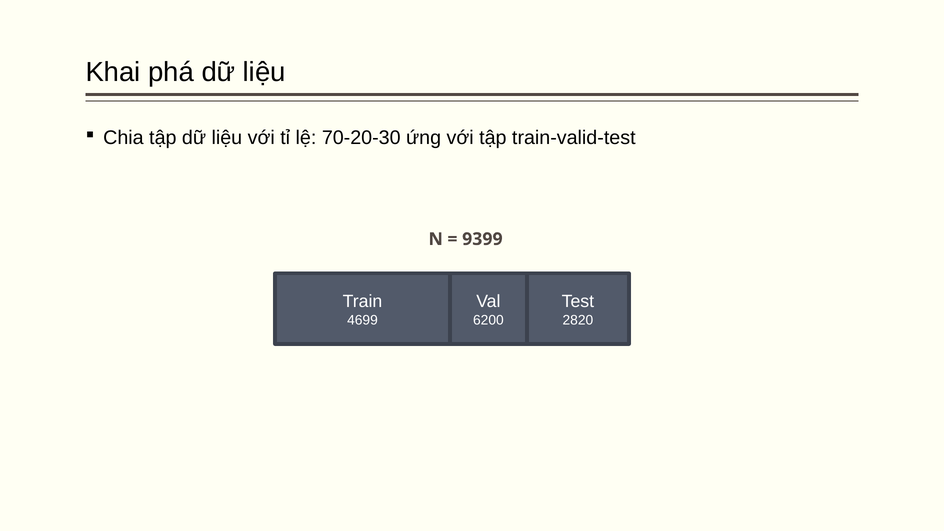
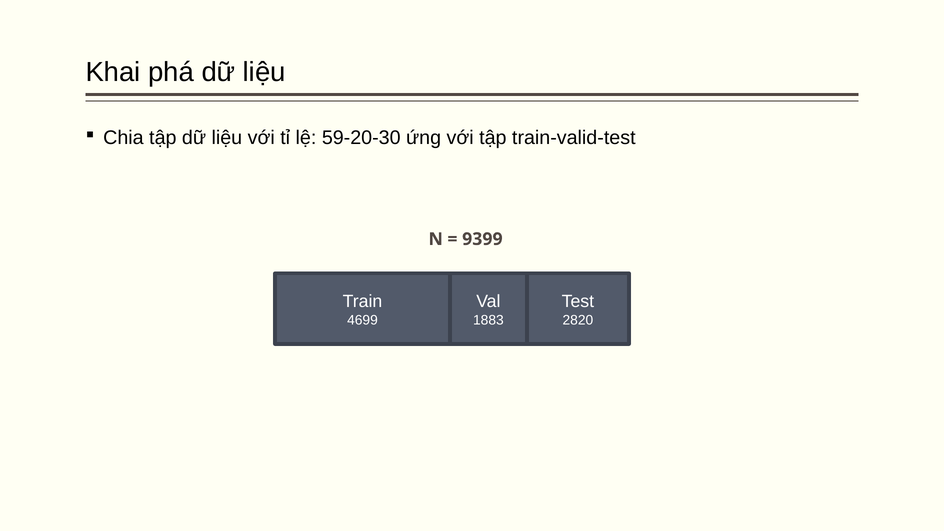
70-20-30: 70-20-30 -> 59-20-30 (361, 138)
6200: 6200 -> 1883 (488, 320)
